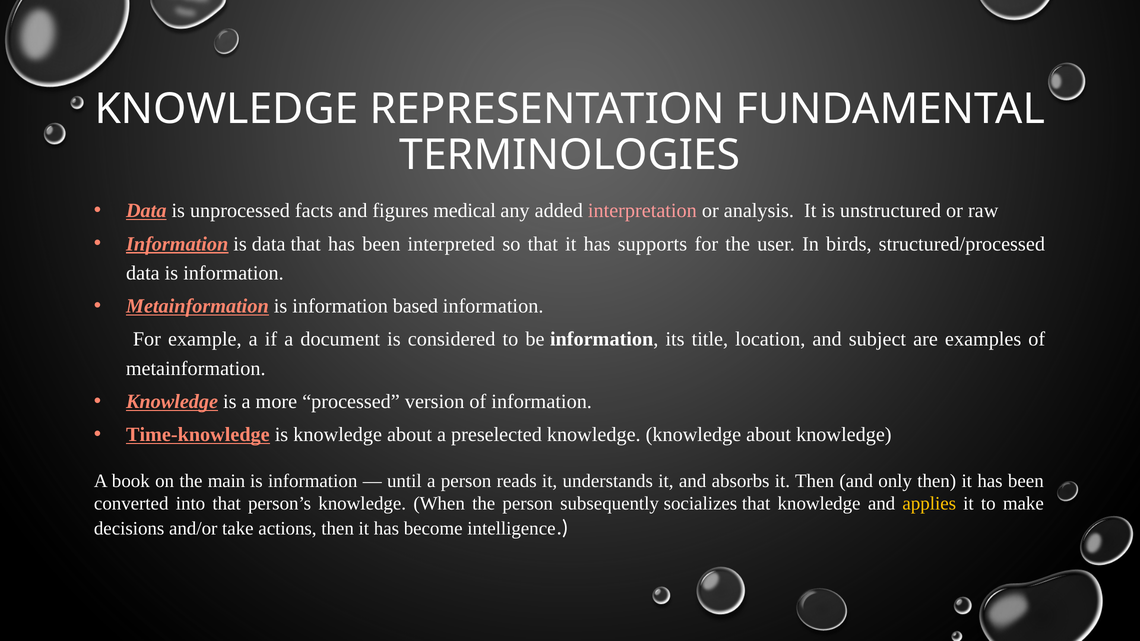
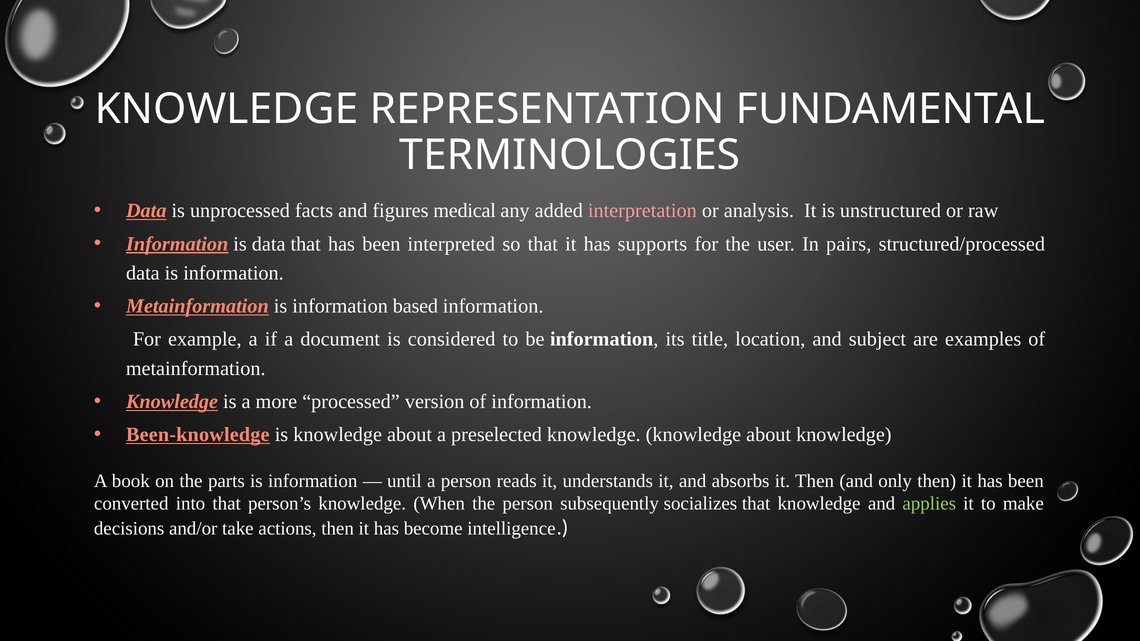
birds: birds -> pairs (849, 244)
Time-knowledge: Time-knowledge -> Been-knowledge (198, 435)
main: main -> parts (226, 481)
applies colour: yellow -> light green (929, 504)
